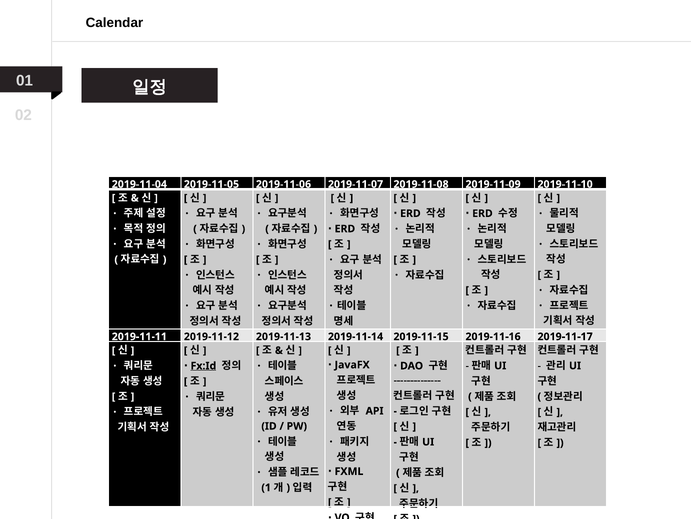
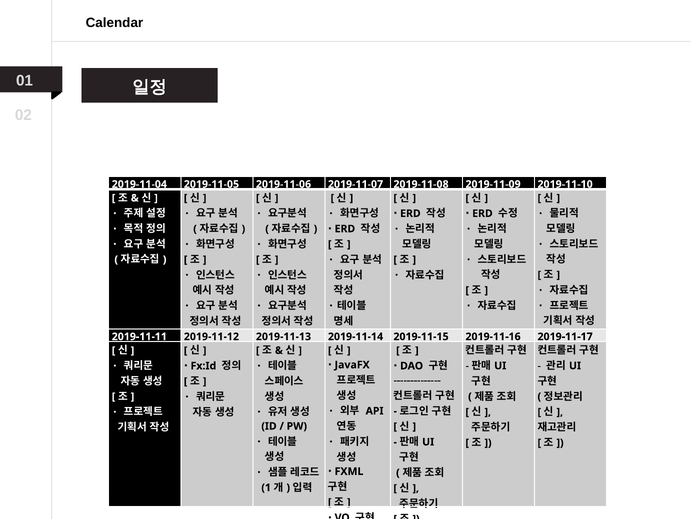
Fx:Id underline: present -> none (203, 365)
